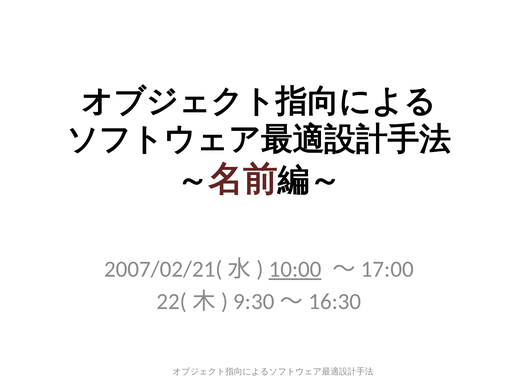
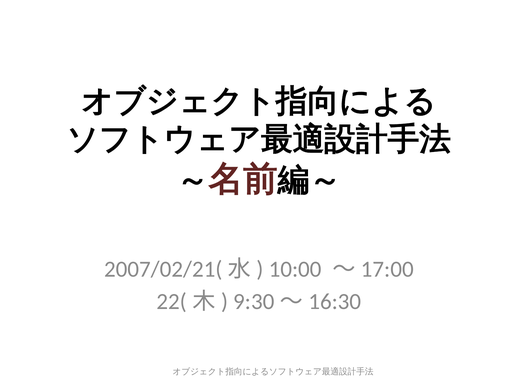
10:00 underline: present -> none (295, 269)
